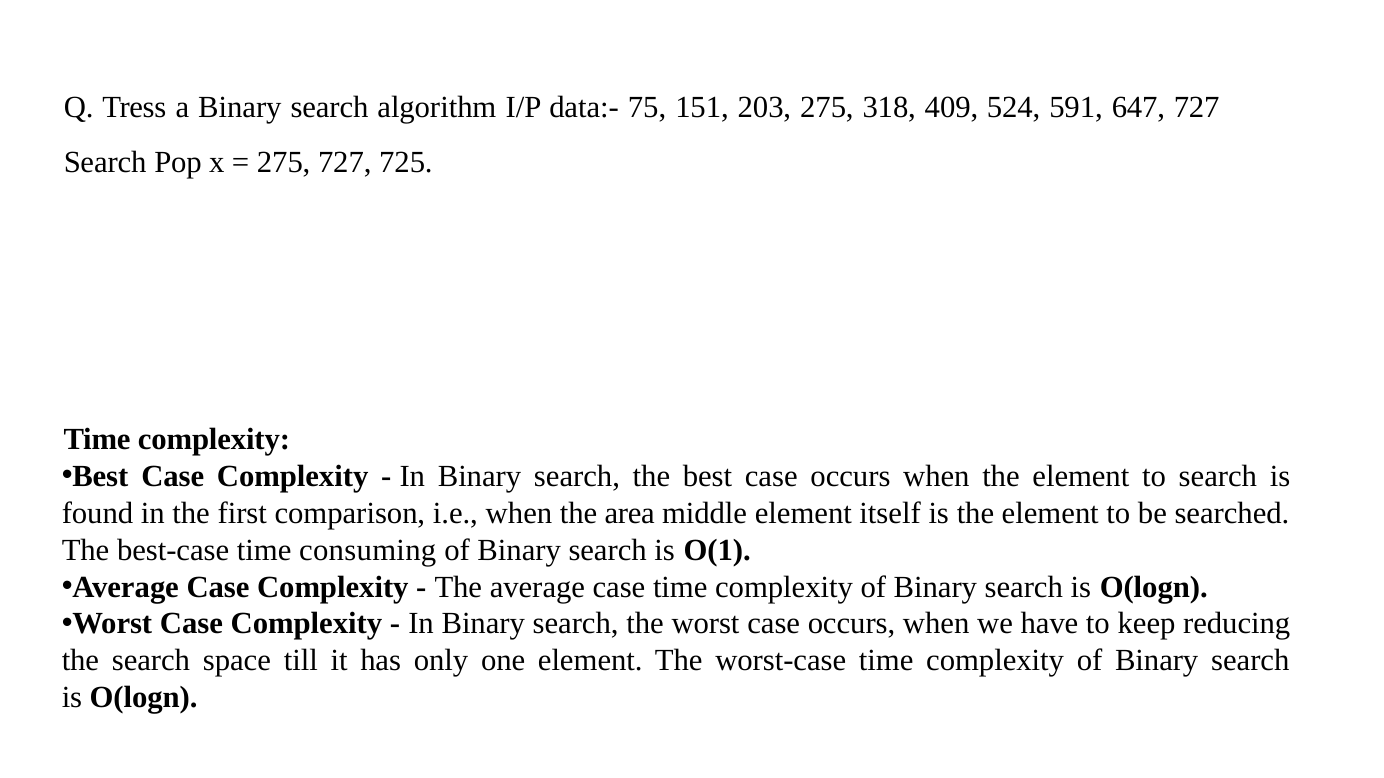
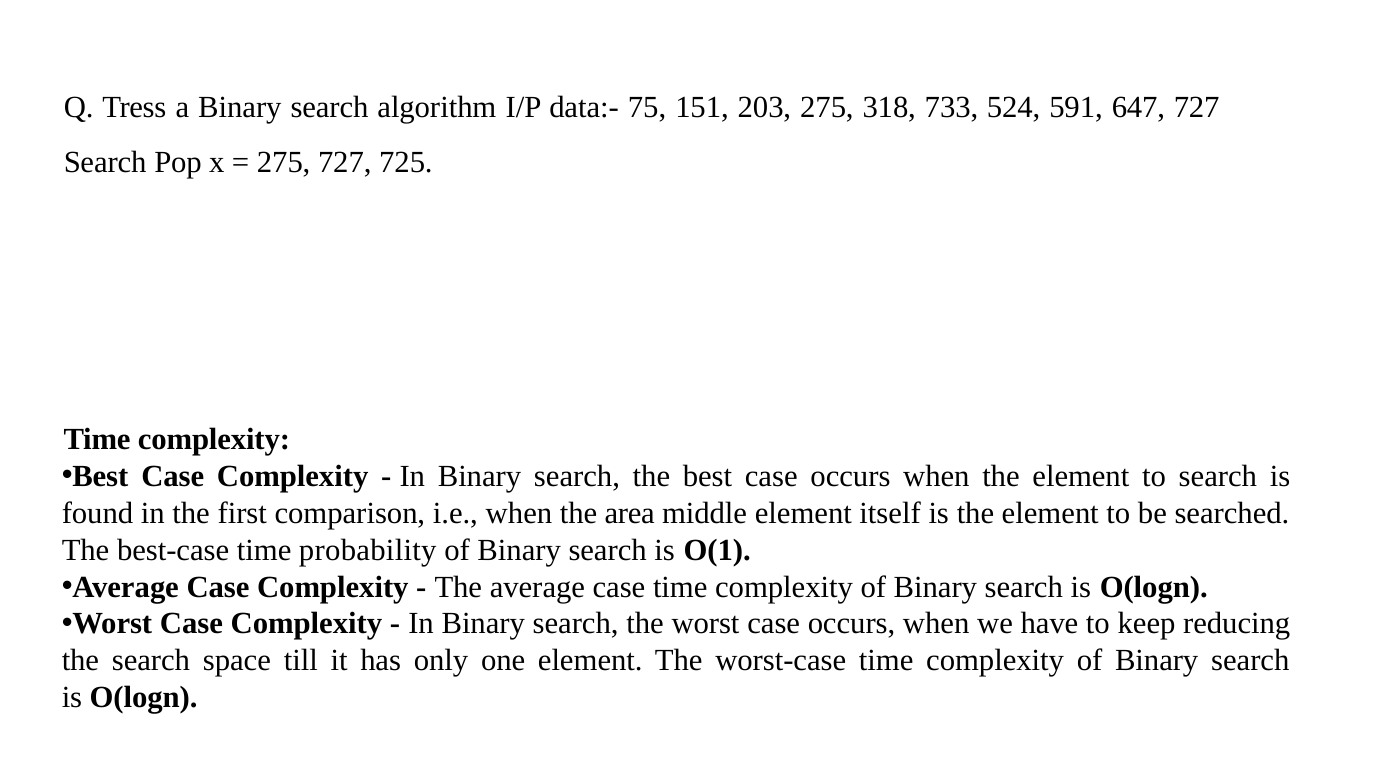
409: 409 -> 733 (951, 107)
consuming: consuming -> probability (368, 550)
